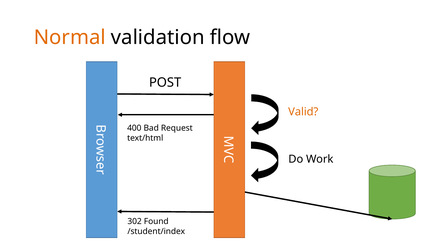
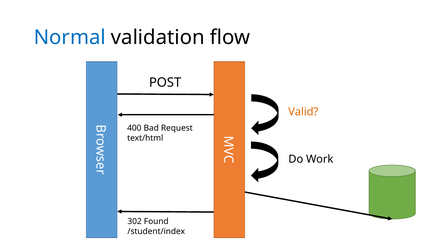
Normal colour: orange -> blue (70, 37)
